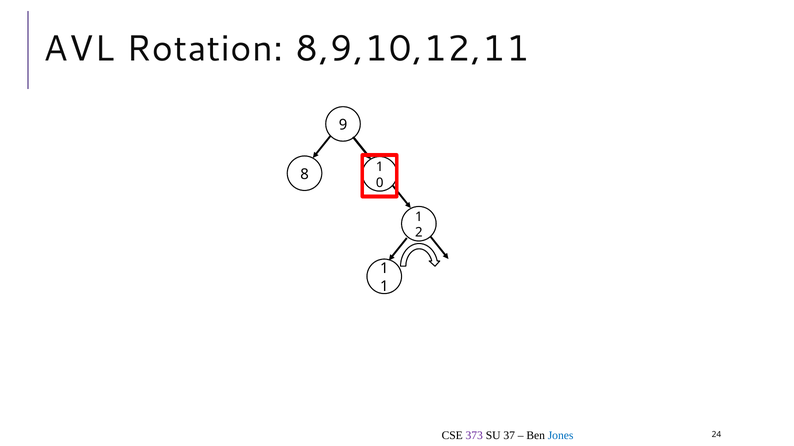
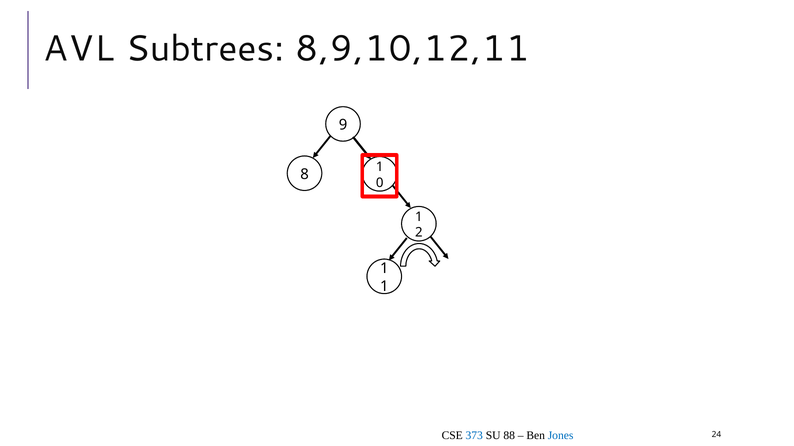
Rotation: Rotation -> Subtrees (205, 49)
373 colour: purple -> blue (474, 436)
37: 37 -> 88 (509, 436)
